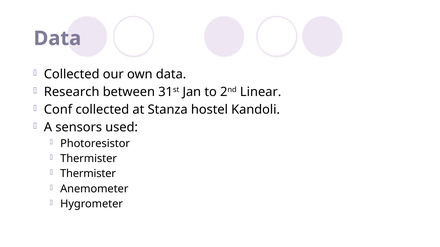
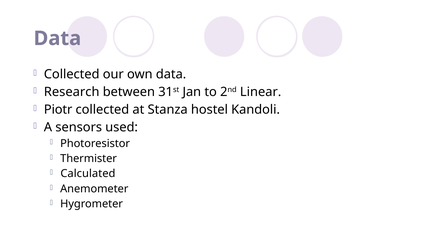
Conf: Conf -> Piotr (58, 110)
Thermister: Thermister -> Calculated (88, 174)
